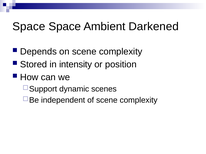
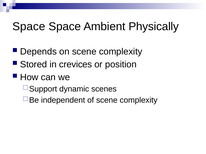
Darkened: Darkened -> Physically (154, 27)
intensity: intensity -> crevices (76, 65)
